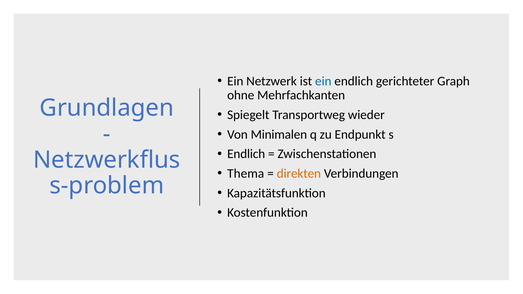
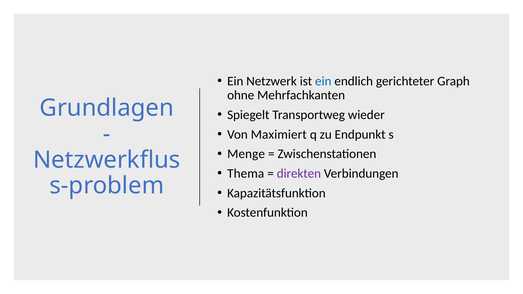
Minimalen: Minimalen -> Maximiert (279, 134)
Endlich: Endlich -> Menge (246, 154)
direkten colour: orange -> purple (299, 174)
